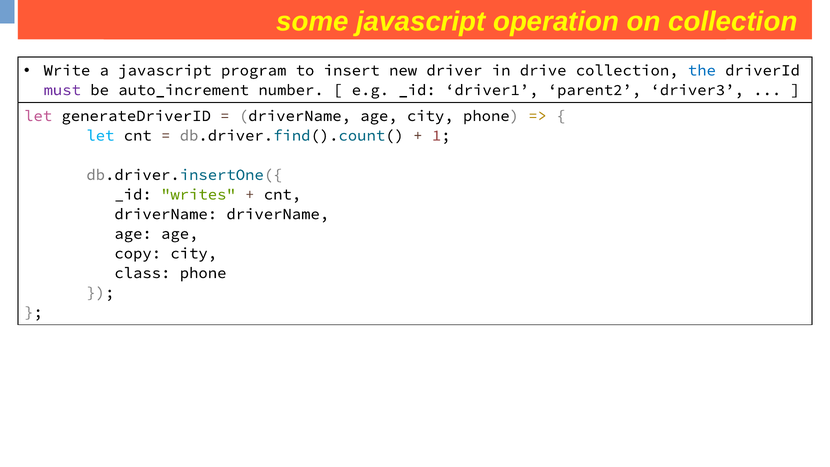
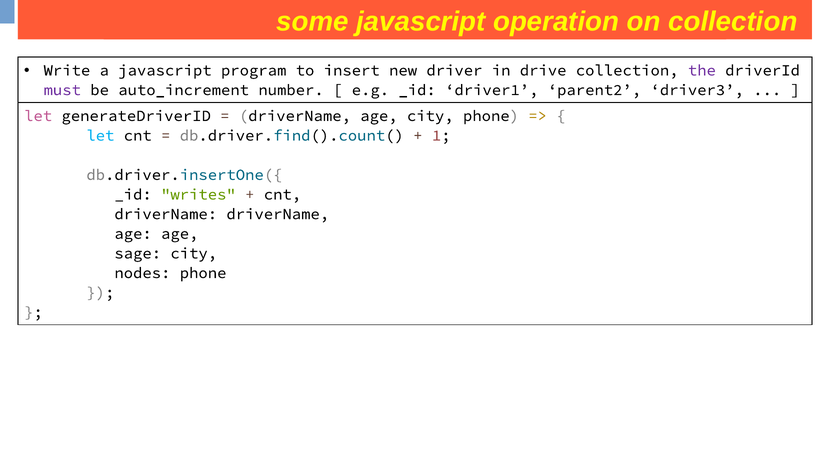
the colour: blue -> purple (702, 70)
copy: copy -> sage (138, 253)
class: class -> nodes (142, 273)
